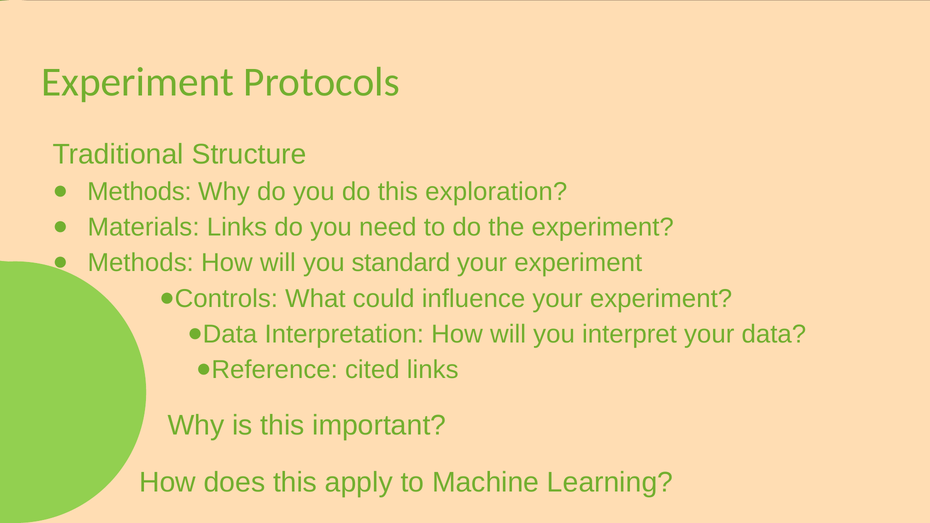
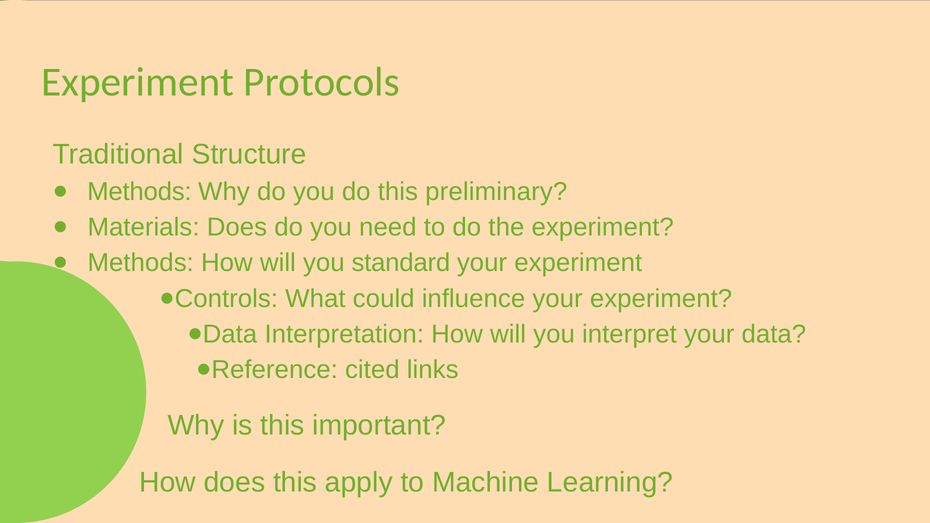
exploration: exploration -> preliminary (496, 192)
Materials Links: Links -> Does (237, 227)
